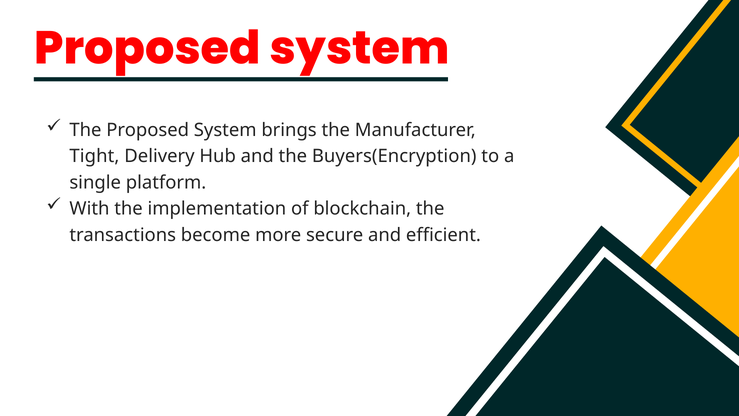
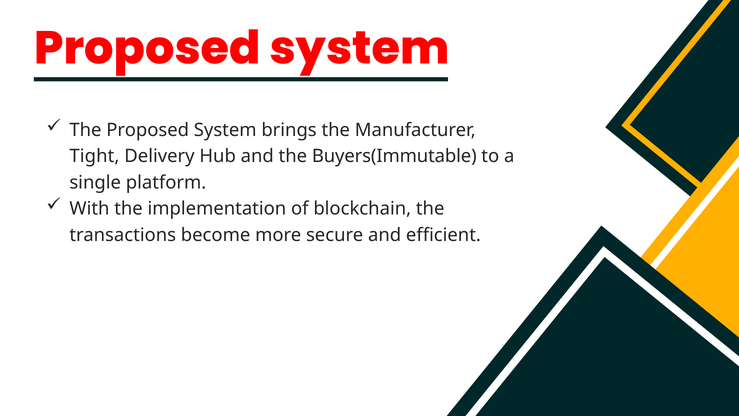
Buyers(Encryption: Buyers(Encryption -> Buyers(Immutable (394, 156)
